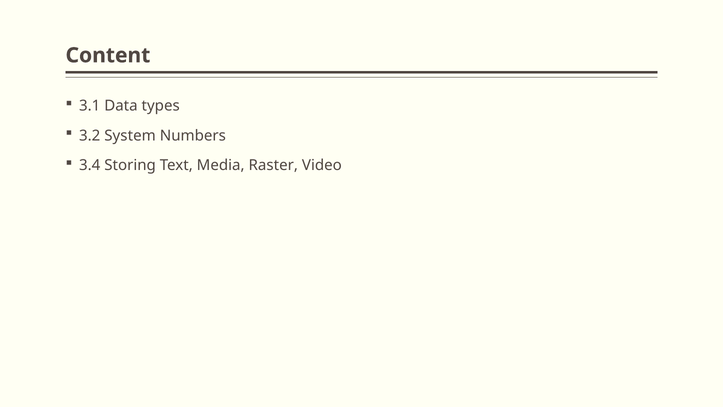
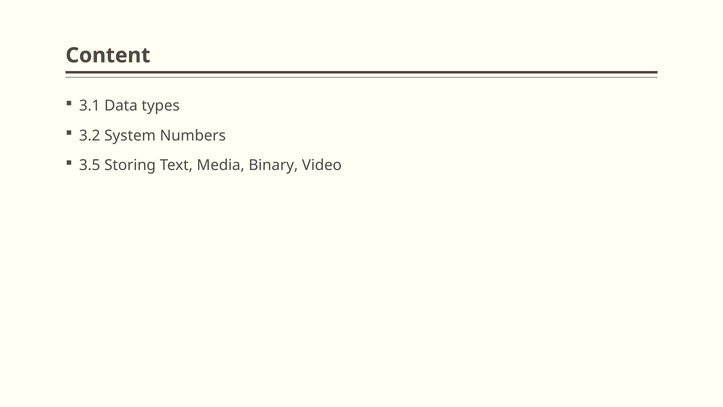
3.4: 3.4 -> 3.5 (90, 165)
Raster: Raster -> Binary (273, 165)
